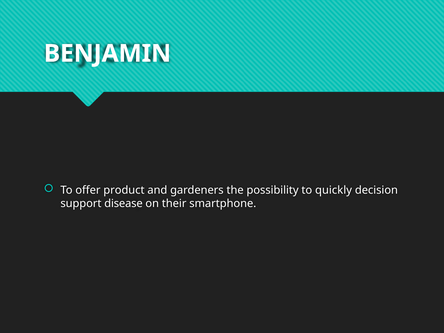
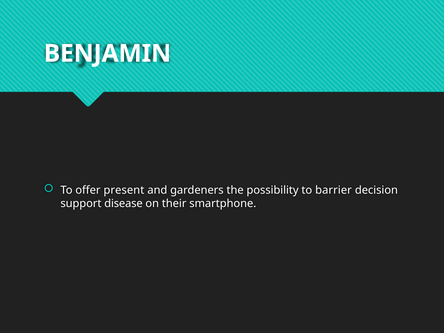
product: product -> present (124, 190)
quickly: quickly -> barrier (334, 190)
